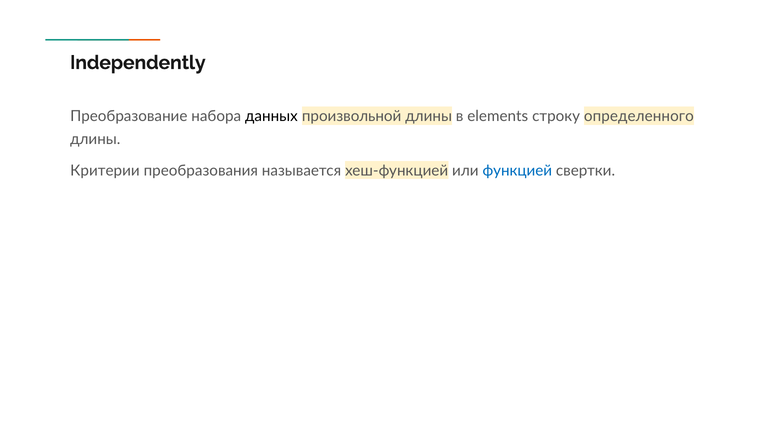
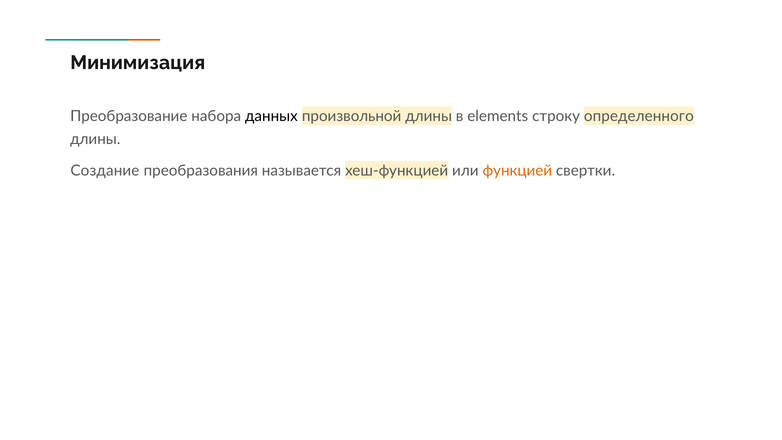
Independently: Independently -> Минимизация (138, 63)
Критерии: Критерии -> Создание (105, 171)
функцией colour: blue -> orange (517, 171)
